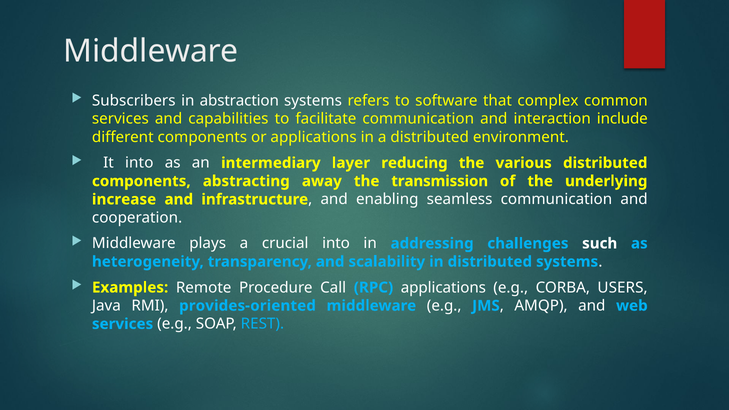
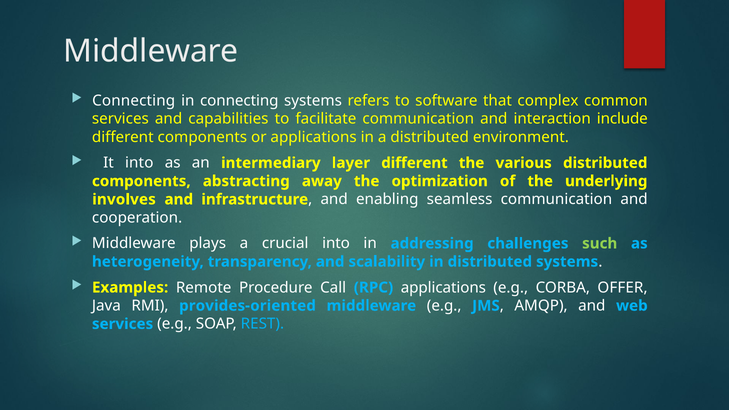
Subscribers: Subscribers -> Connecting (134, 101)
in abstraction: abstraction -> connecting (239, 101)
layer reducing: reducing -> different (414, 163)
transmission: transmission -> optimization (440, 181)
increase: increase -> involves (124, 199)
such colour: white -> light green (600, 243)
USERS: USERS -> OFFER (623, 288)
